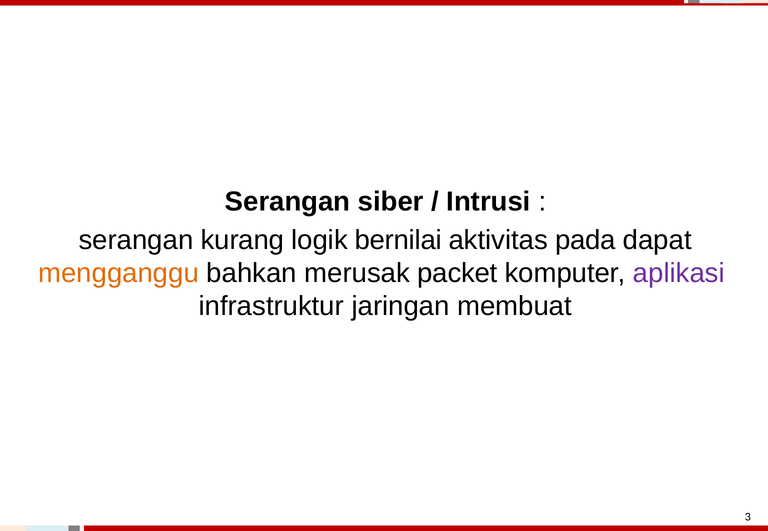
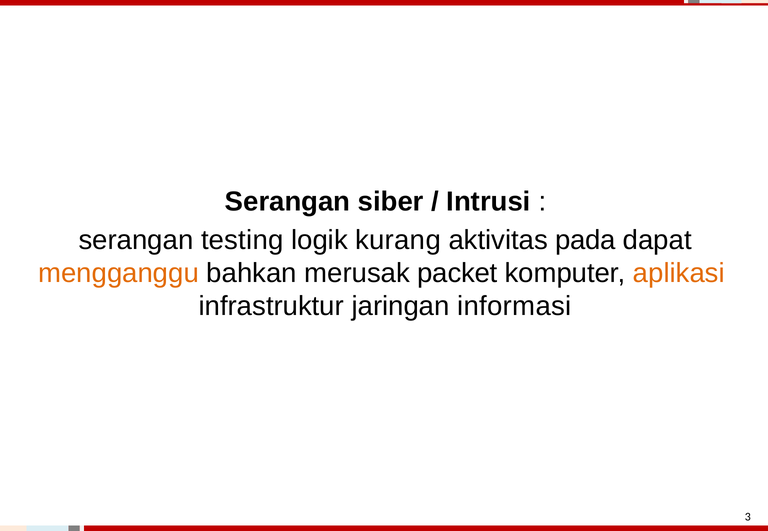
kurang: kurang -> testing (242, 240)
bernilai: bernilai -> kurang (398, 240)
aplikasi colour: purple -> orange (679, 274)
membuat: membuat -> informasi (514, 307)
